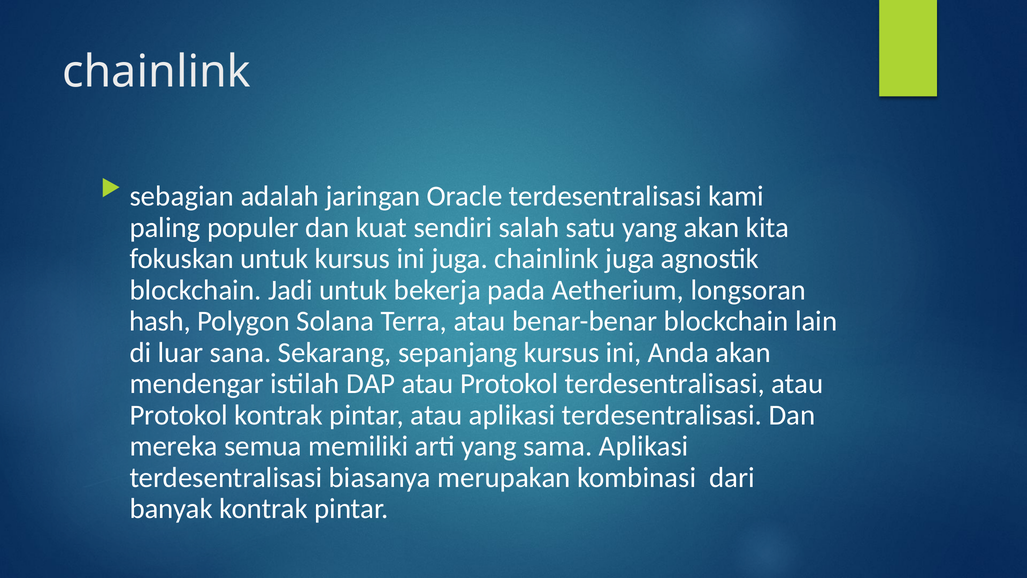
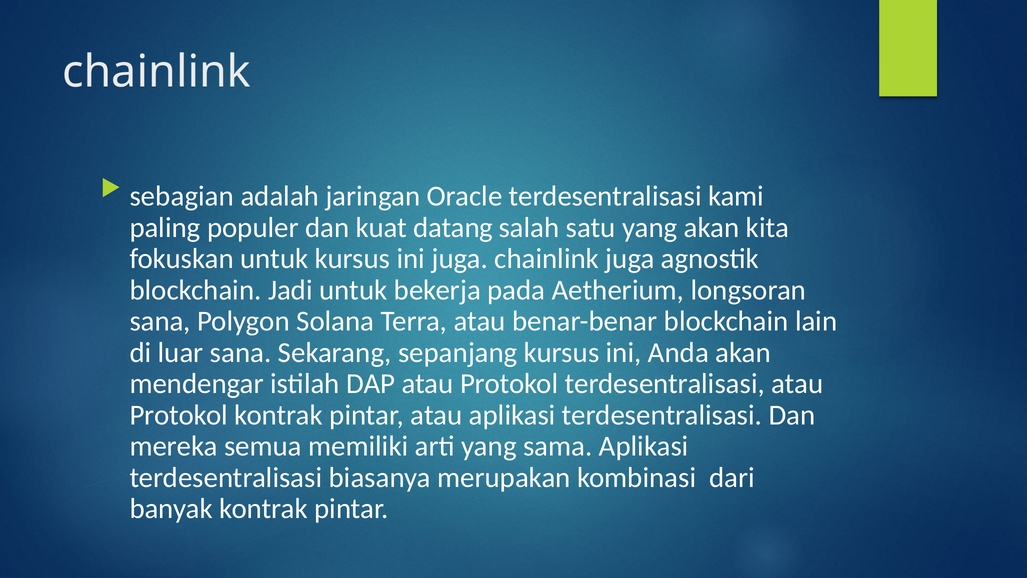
sendiri: sendiri -> datang (453, 227)
hash: hash -> sana (160, 321)
